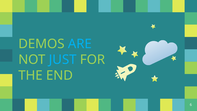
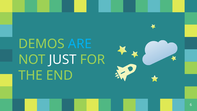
JUST colour: light blue -> white (63, 60)
